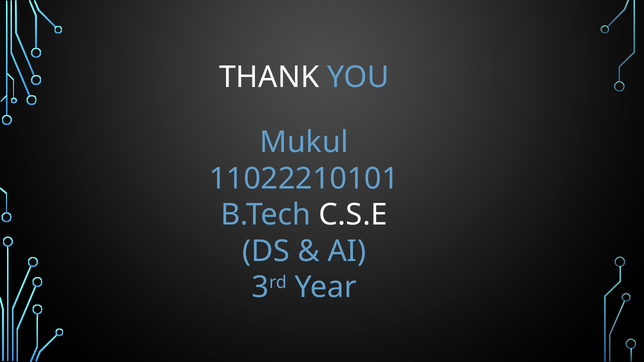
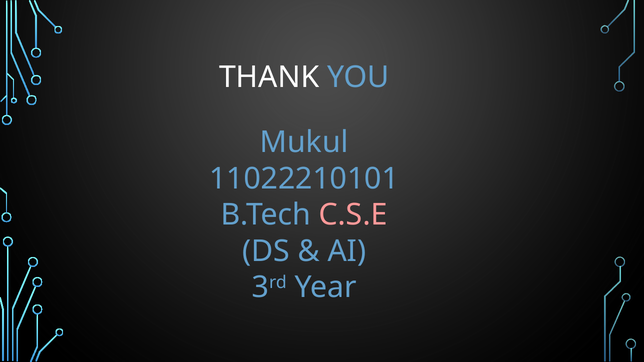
C.S.E colour: white -> pink (353, 215)
